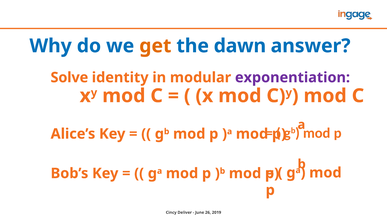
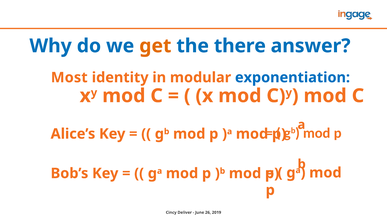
dawn: dawn -> there (240, 46)
Solve: Solve -> Most (69, 77)
exponentiation colour: purple -> blue (292, 77)
